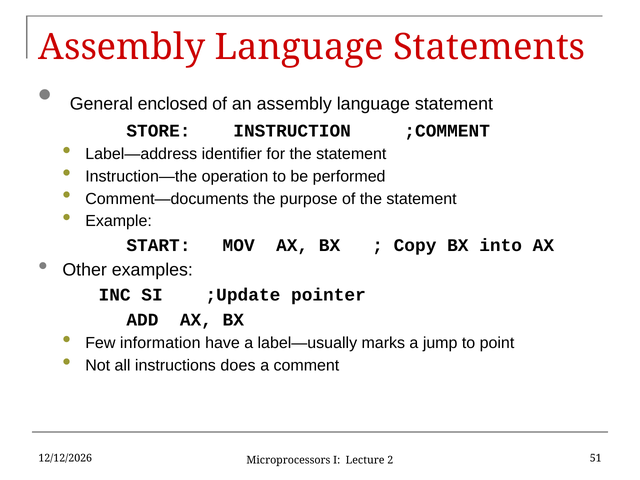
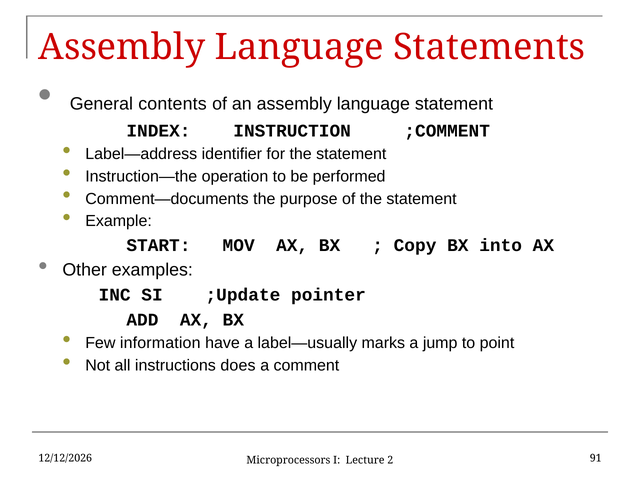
enclosed: enclosed -> contents (172, 104)
STORE: STORE -> INDEX (158, 131)
51: 51 -> 91 (596, 458)
